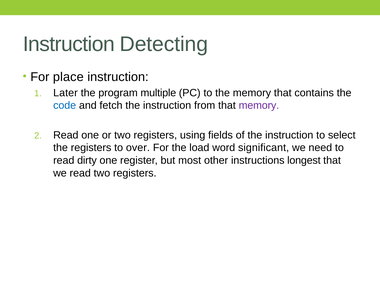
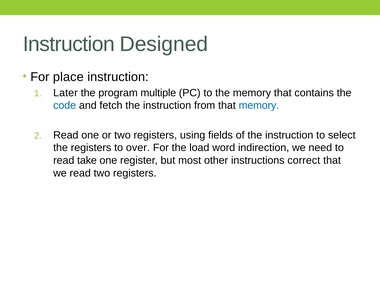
Detecting: Detecting -> Designed (164, 44)
memory colour: purple -> blue (259, 105)
significant: significant -> indirection (264, 148)
dirty: dirty -> take (87, 160)
longest: longest -> correct (304, 160)
